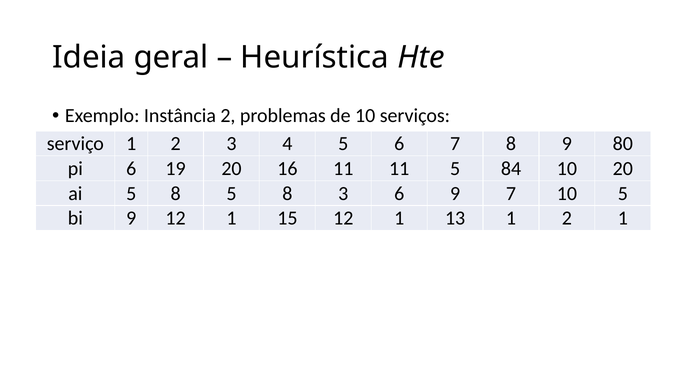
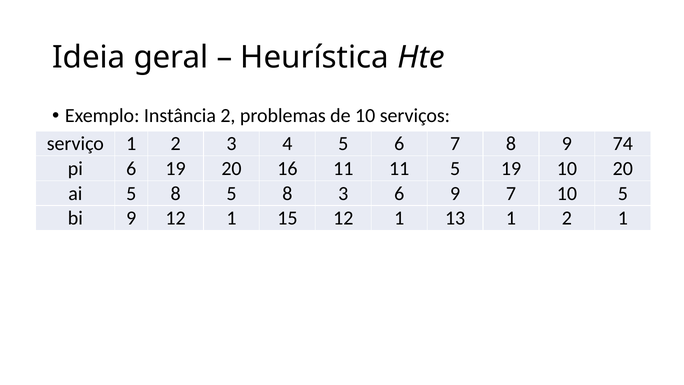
80: 80 -> 74 (623, 144)
5 84: 84 -> 19 (511, 169)
